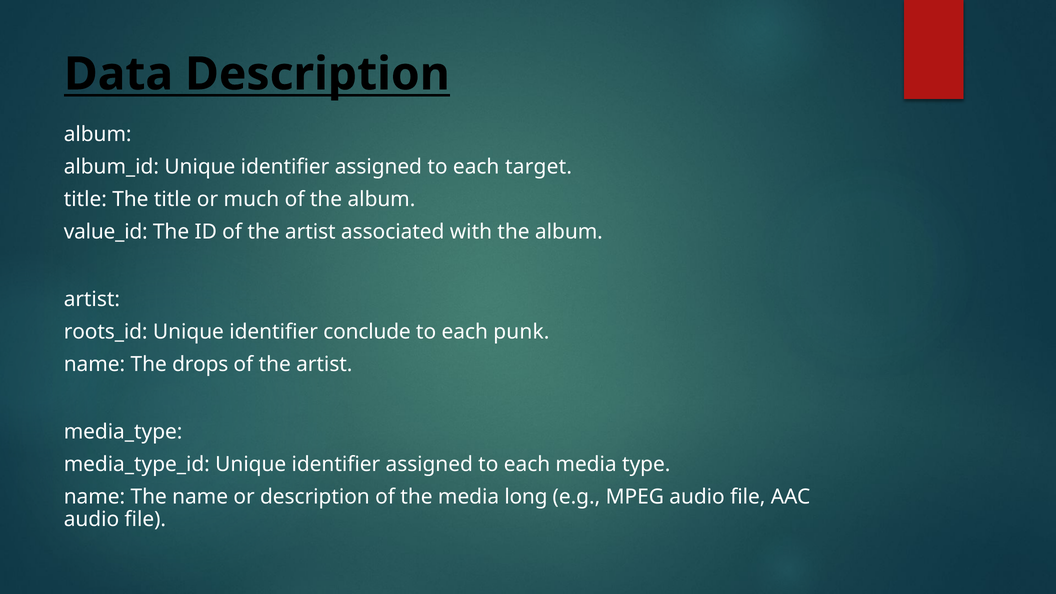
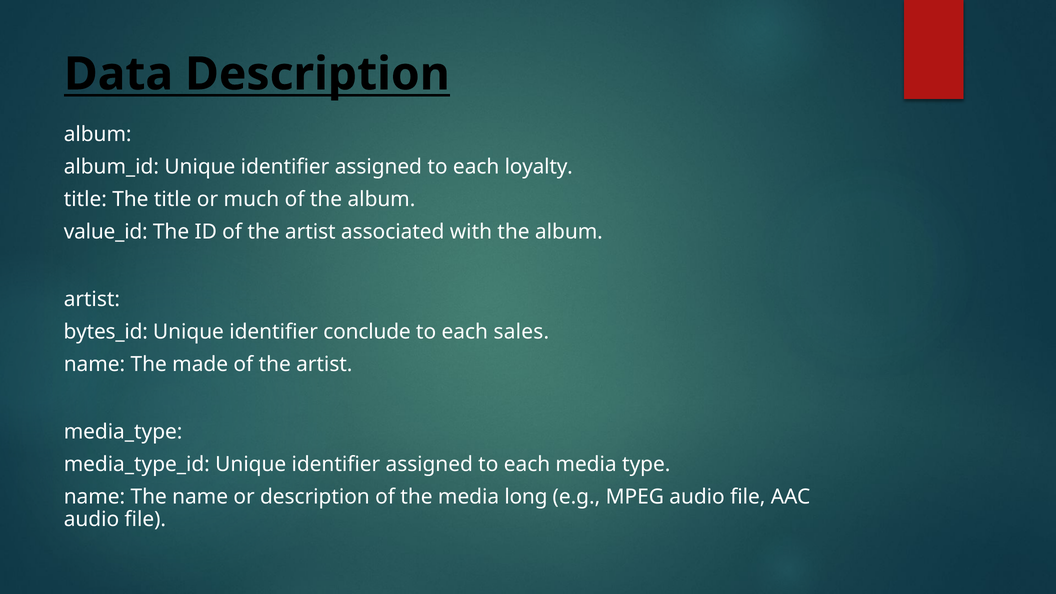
target: target -> loyalty (539, 167)
roots_id: roots_id -> bytes_id (106, 332)
punk: punk -> sales (521, 332)
drops: drops -> made (200, 364)
